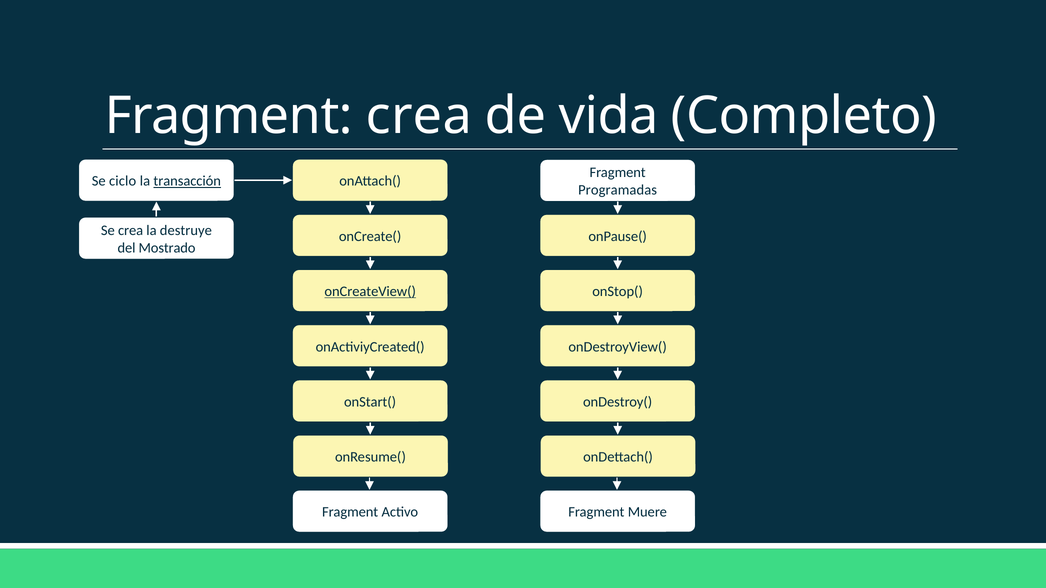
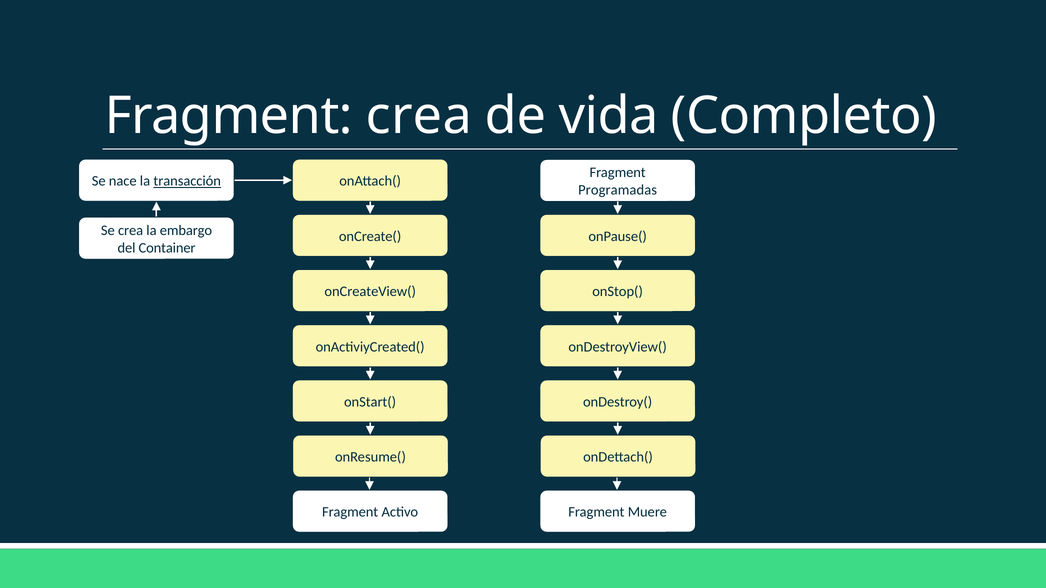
ciclo: ciclo -> nace (123, 181)
destruye: destruye -> embargo (186, 231)
Mostrado: Mostrado -> Container (167, 248)
onCreateView( underline: present -> none (370, 292)
